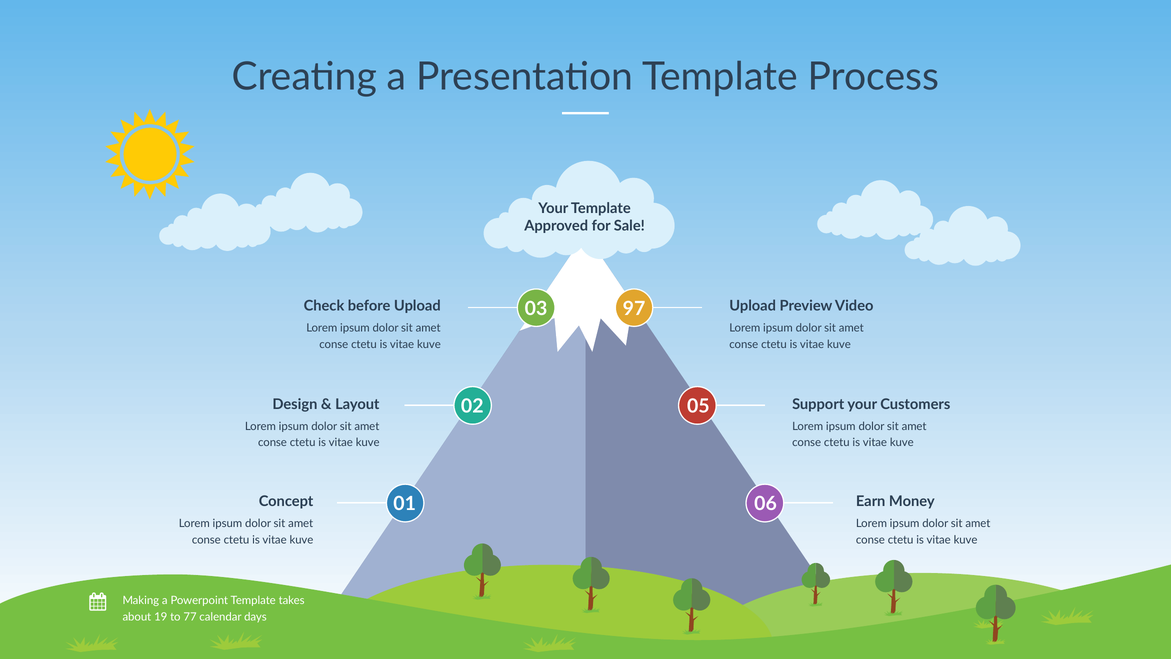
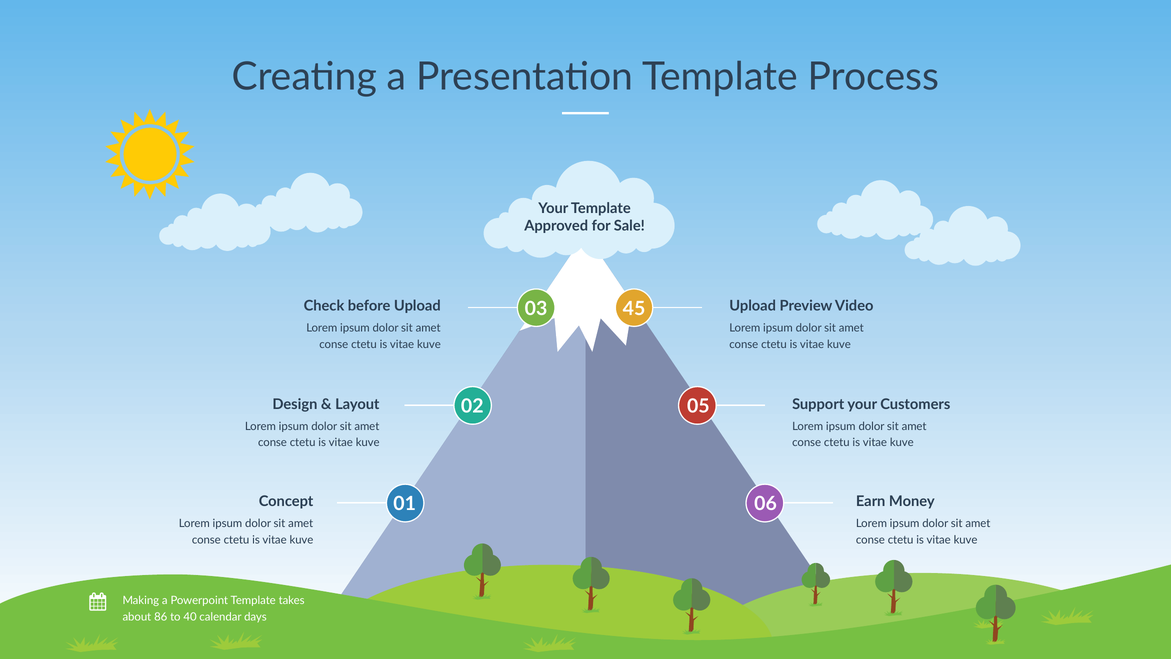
97: 97 -> 45 (634, 309)
19: 19 -> 86 (161, 617)
77: 77 -> 40 (190, 617)
